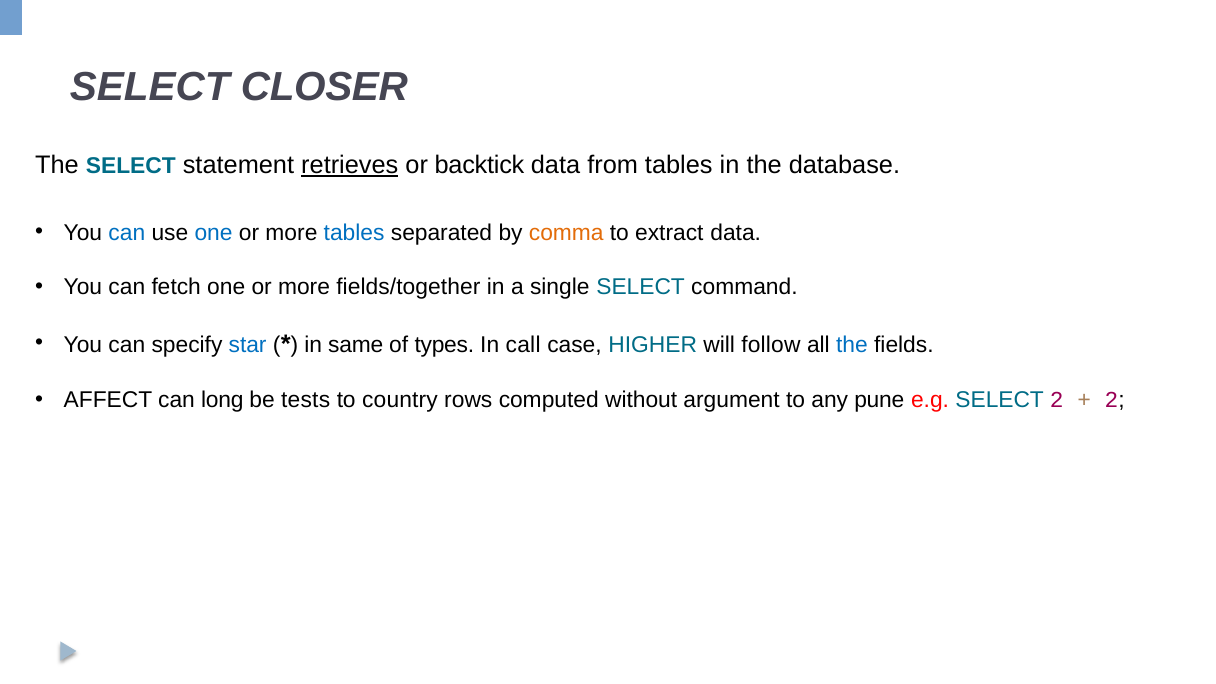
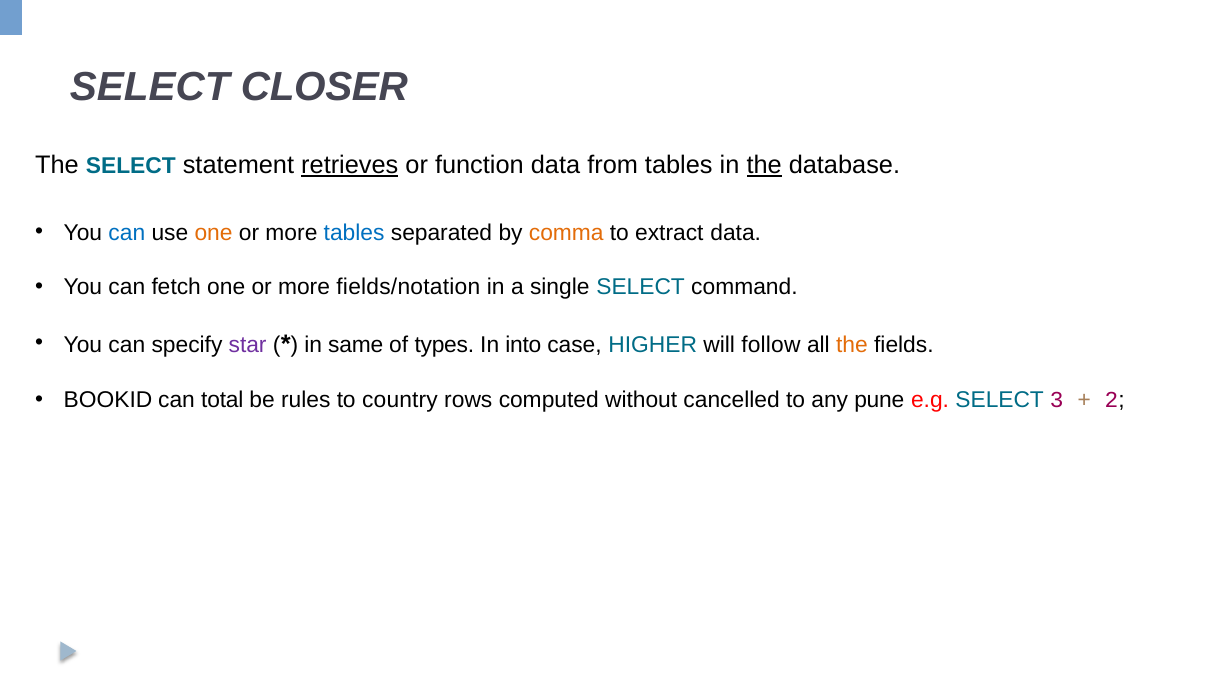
backtick: backtick -> function (479, 165)
the underline: none -> present (764, 165)
one colour: blue -> orange (214, 233)
fields/together: fields/together -> fields/notation (408, 287)
star colour: blue -> purple (248, 344)
call: call -> into (523, 344)
the colour: blue -> orange (852, 344)
AFFECT: AFFECT -> BOOKID (108, 400)
long: long -> total (222, 400)
tests: tests -> rules (306, 400)
argument: argument -> cancelled (732, 400)
SELECT 2: 2 -> 3 (1057, 400)
